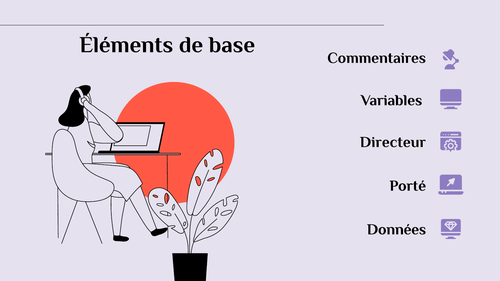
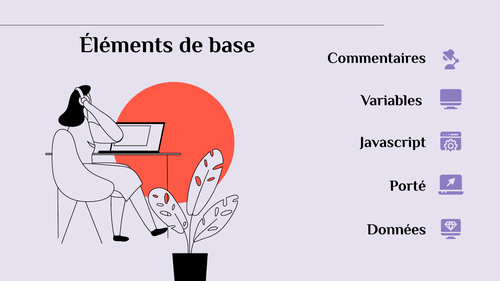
Directeur: Directeur -> Javascript (393, 142)
